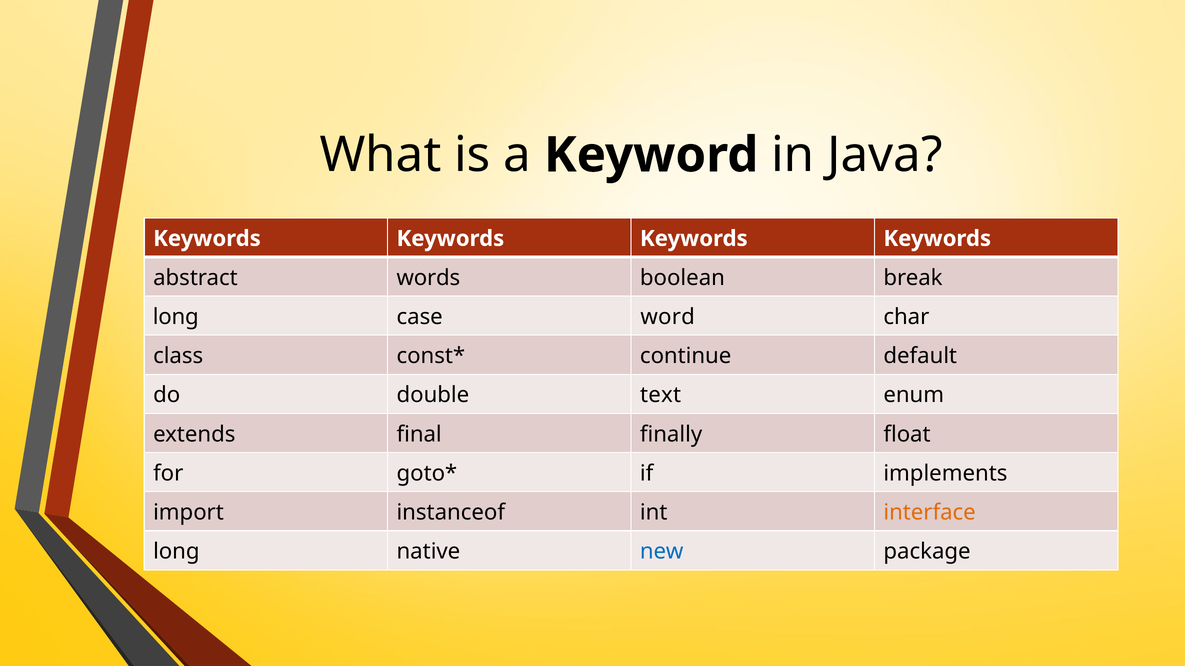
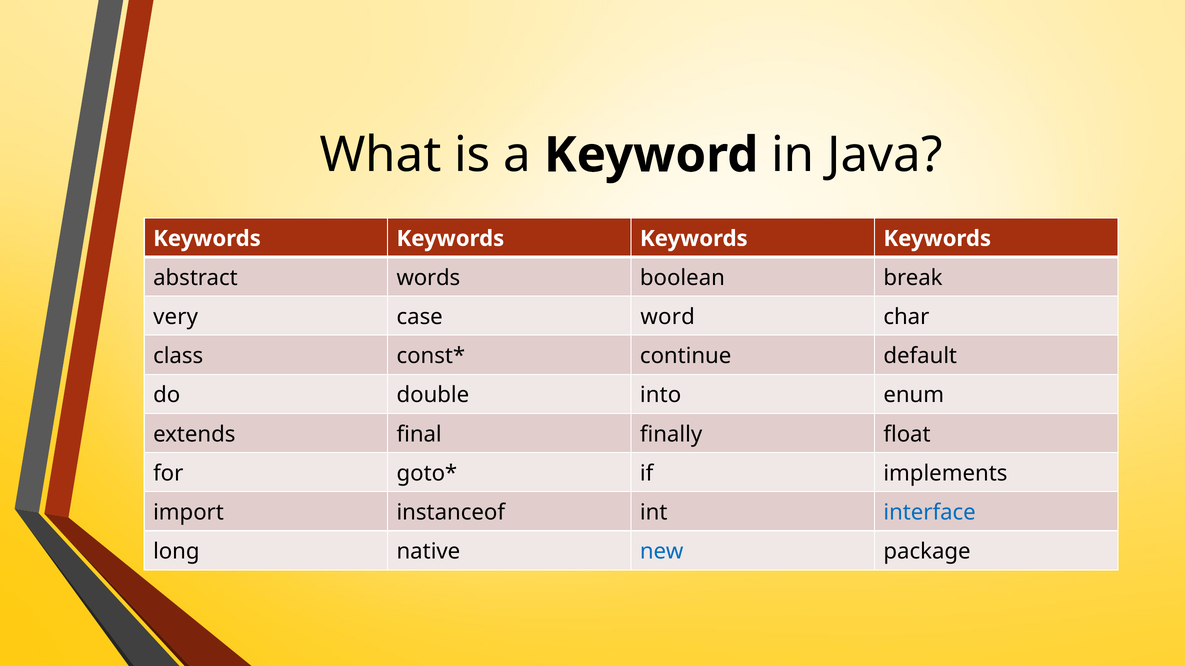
long: long -> very (176, 317)
text: text -> into (661, 395)
interface colour: orange -> blue (930, 513)
